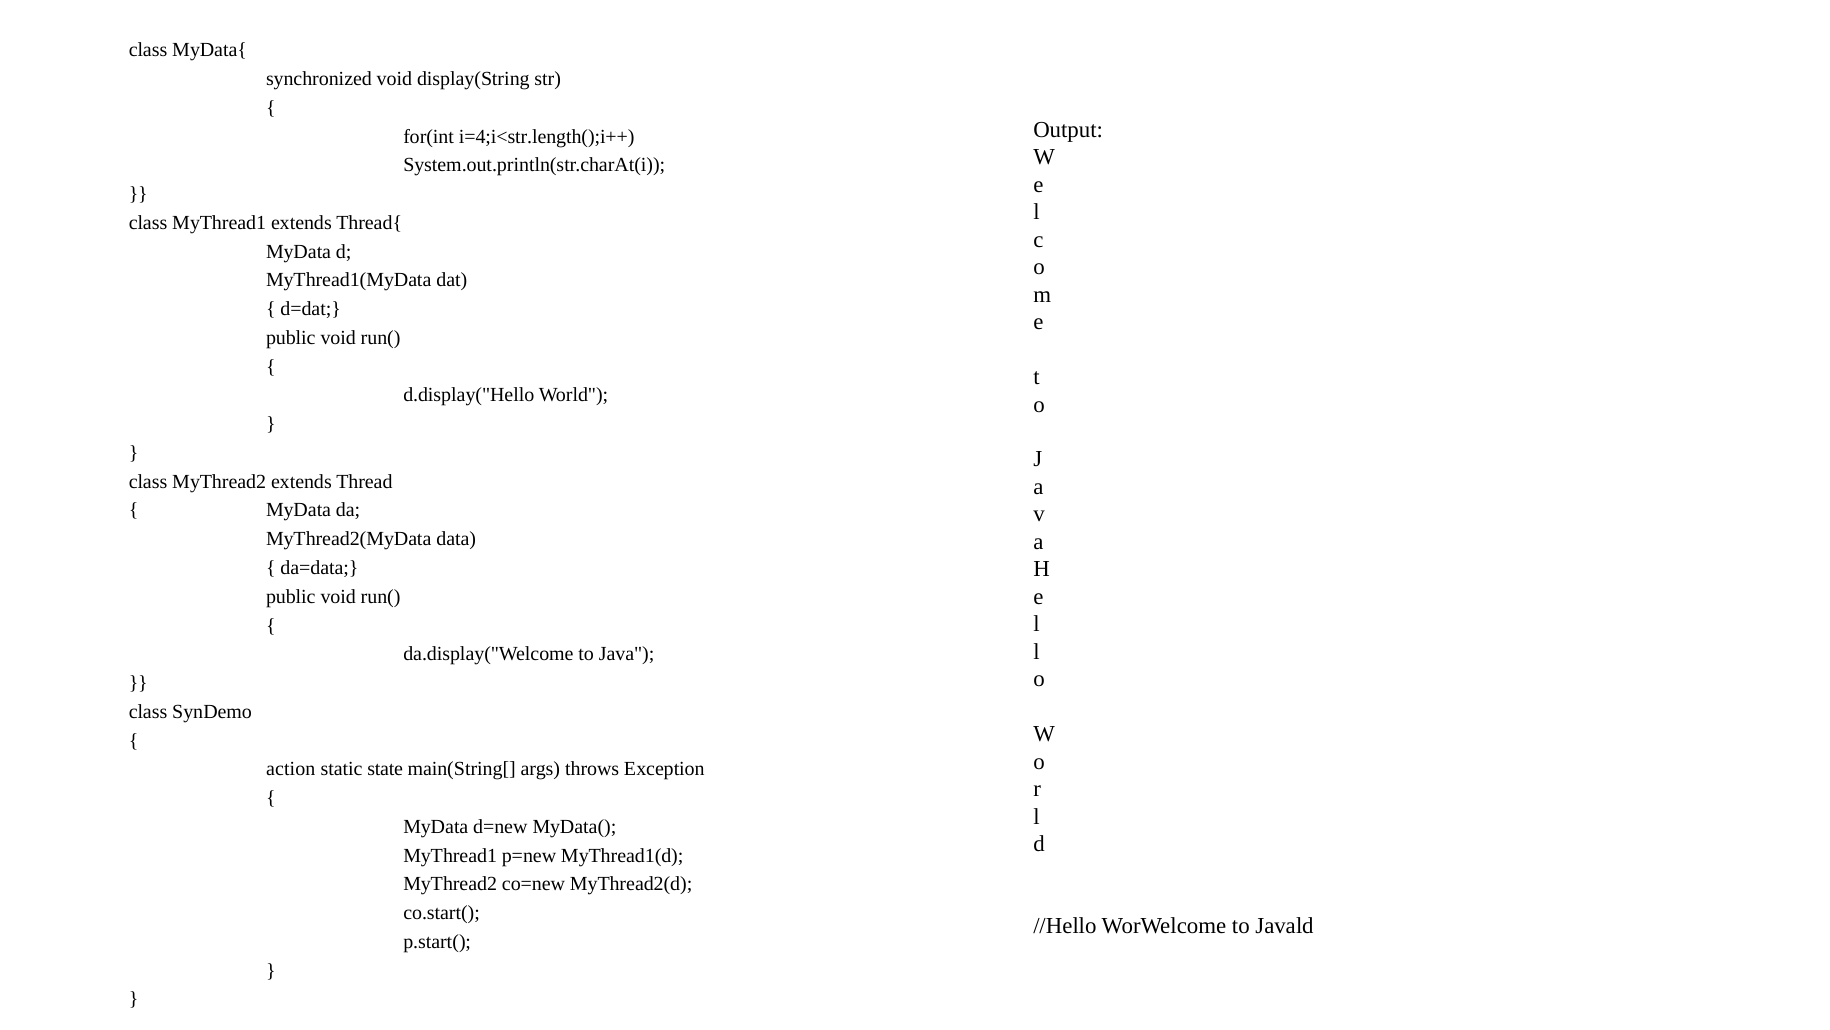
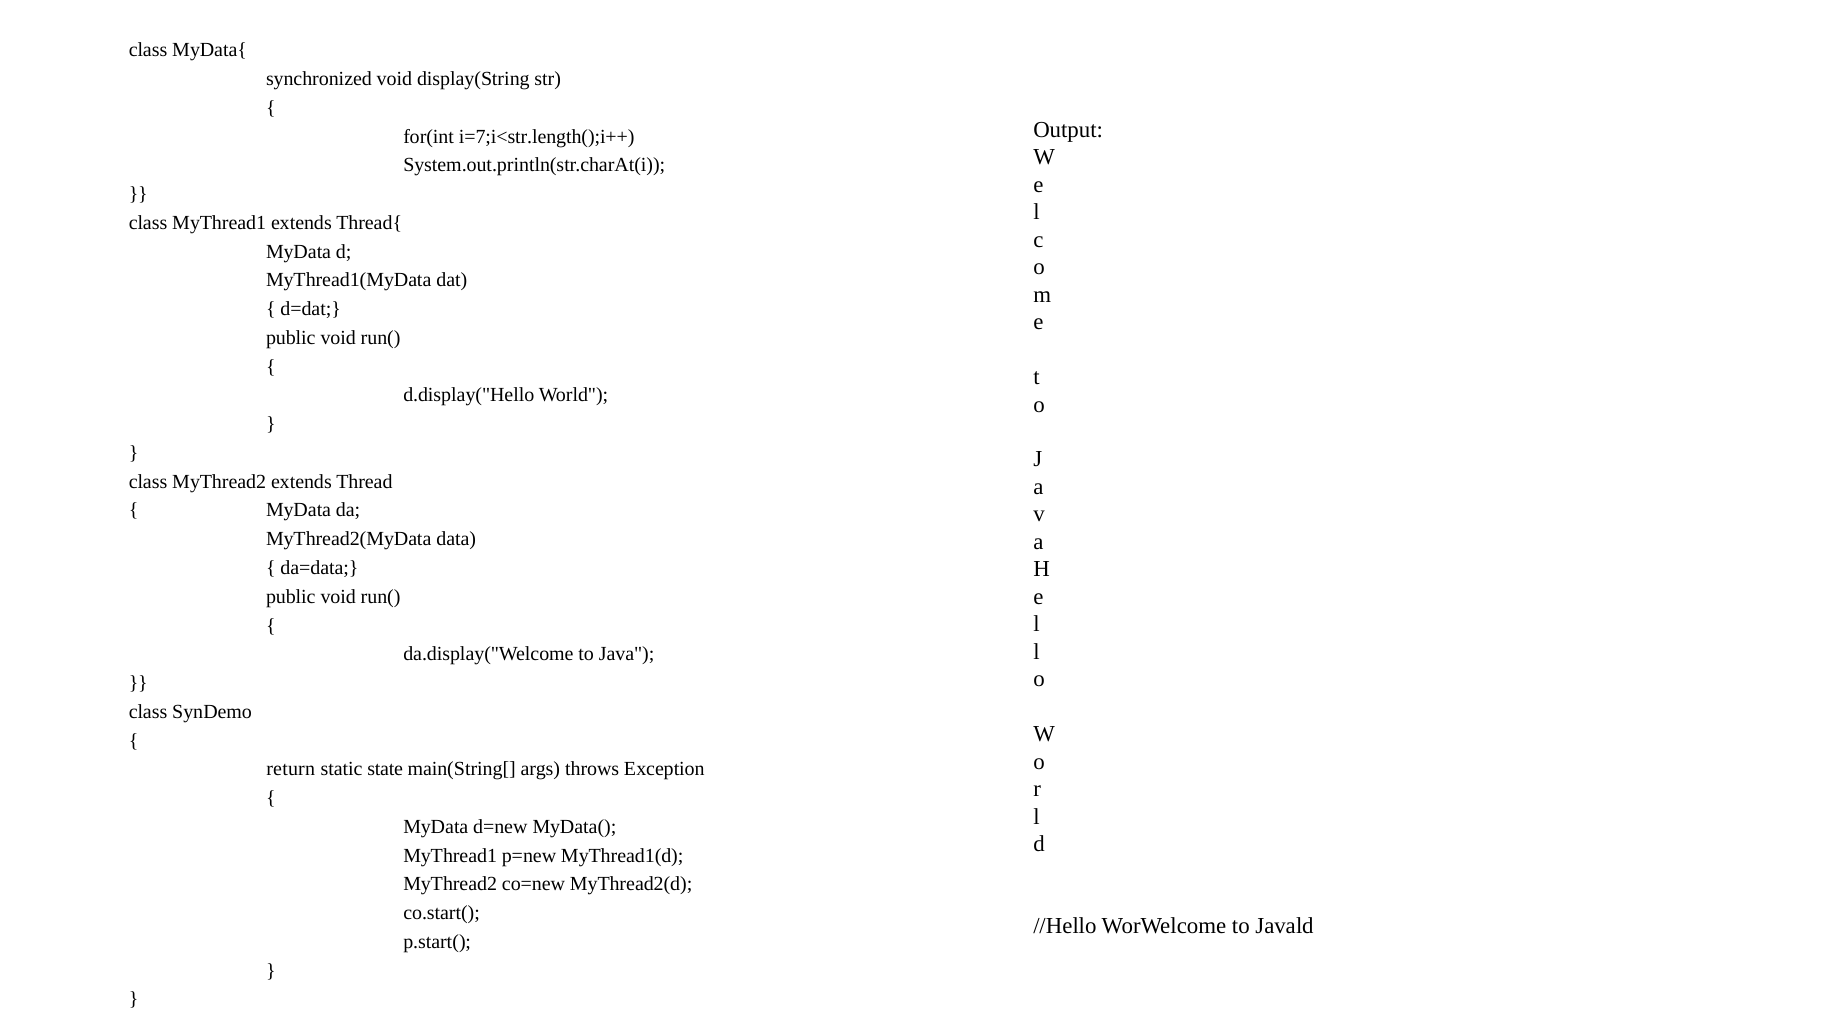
i=4;i<str.length();i++: i=4;i<str.length();i++ -> i=7;i<str.length();i++ (547, 136)
action: action -> return (291, 769)
